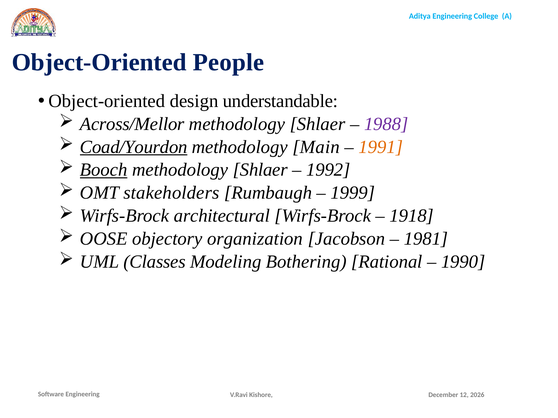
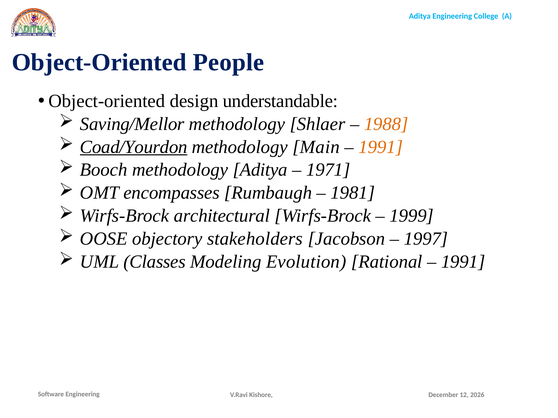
Across/Mellor: Across/Mellor -> Saving/Mellor (132, 124)
1988 colour: purple -> orange (386, 124)
Booch underline: present -> none (104, 170)
Shlaer: Shlaer -> Aditya (260, 170)
1992: 1992 -> 1971 (328, 170)
stakeholders: stakeholders -> encompasses (172, 193)
1999: 1999 -> 1981 (353, 193)
1918: 1918 -> 1999 (412, 216)
organization: organization -> stakeholders (255, 239)
1981: 1981 -> 1997 (426, 239)
Bothering: Bothering -> Evolution (306, 262)
1990: 1990 -> 1991 (463, 262)
